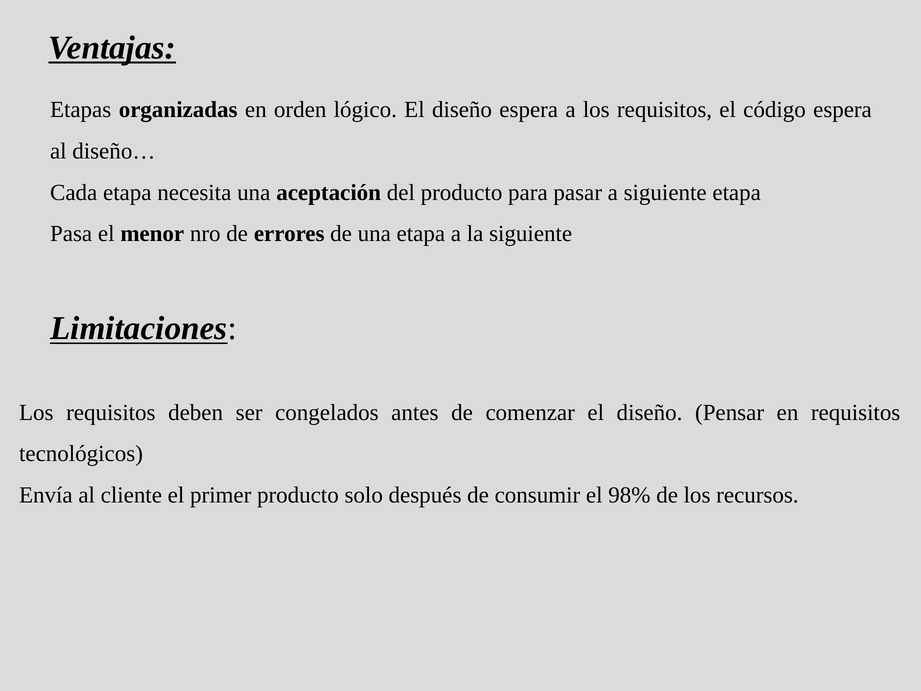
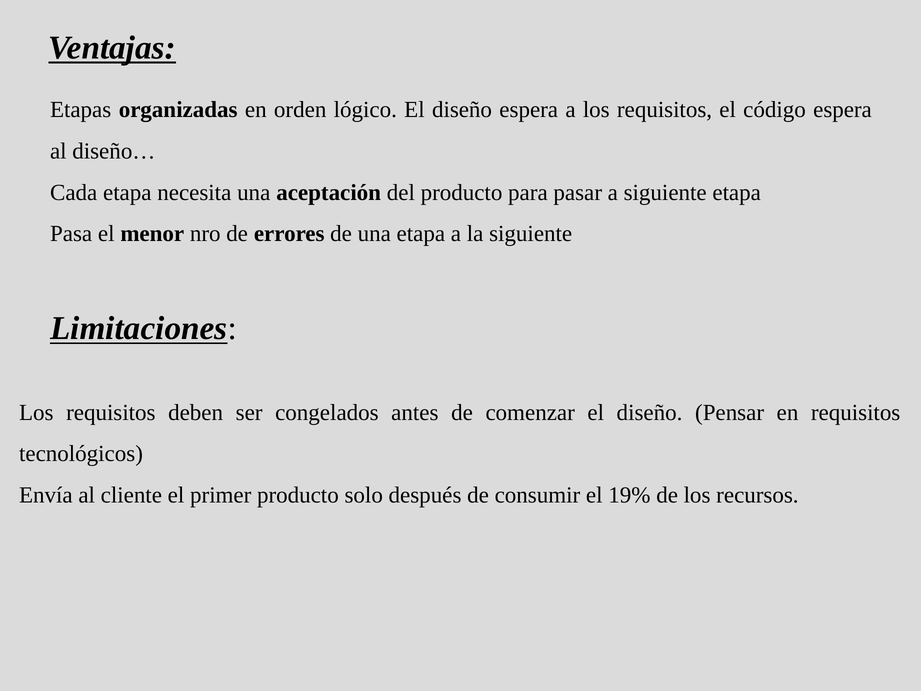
98%: 98% -> 19% (629, 495)
